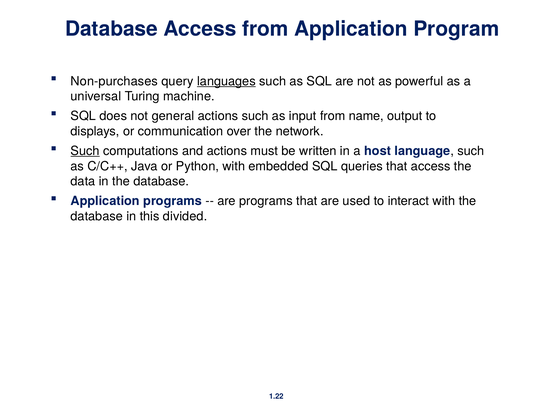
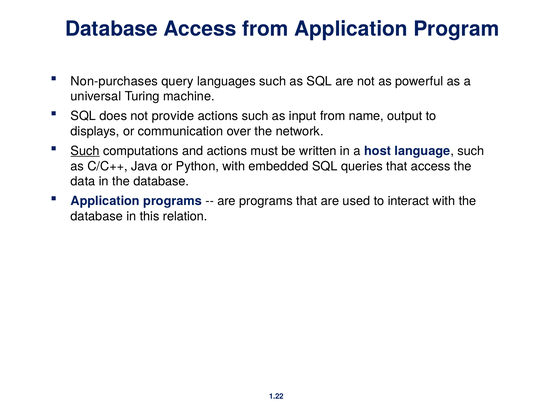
languages underline: present -> none (226, 81)
general: general -> provide (173, 116)
divided: divided -> relation (185, 216)
